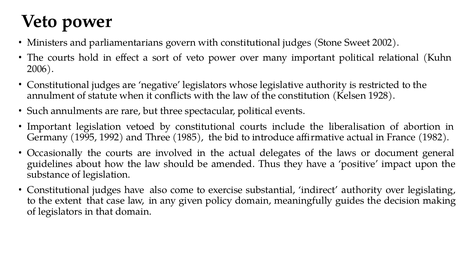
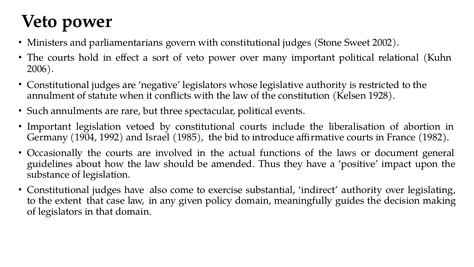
1995: 1995 -> 1904 (84, 137)
and Three: Three -> Israel (158, 137)
affirmative actual: actual -> courts (360, 137)
delegates: delegates -> functions (280, 153)
